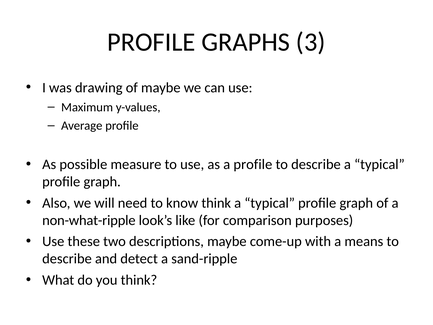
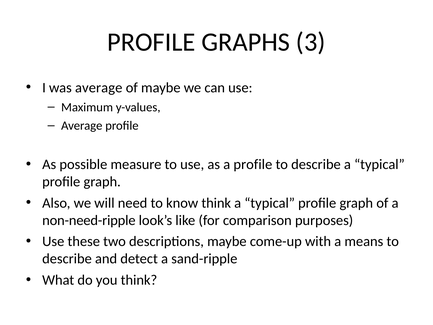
was drawing: drawing -> average (99, 88)
non-what-ripple: non-what-ripple -> non-need-ripple (89, 220)
